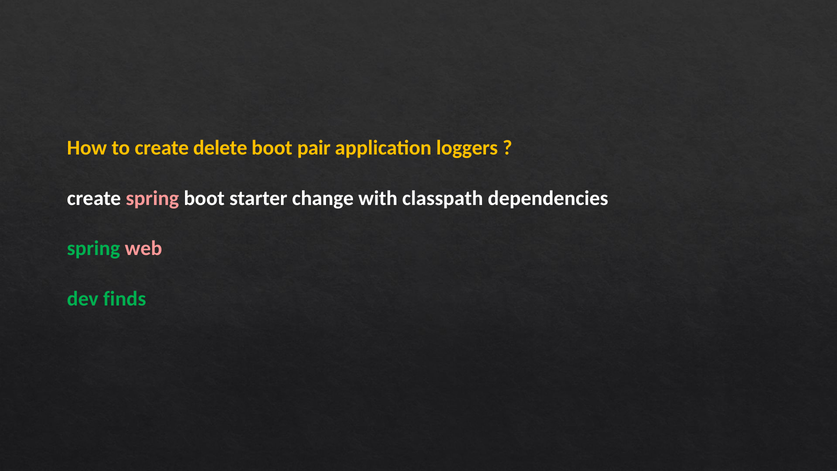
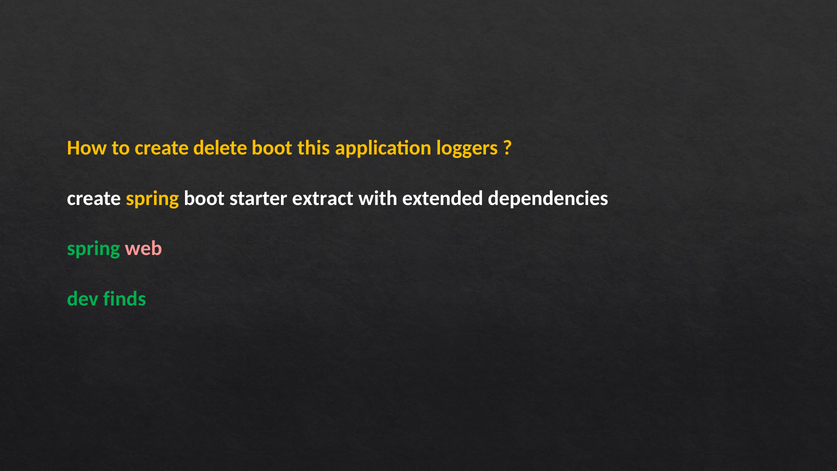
pair: pair -> this (314, 148)
spring colour: pink -> yellow (152, 198)
change: change -> extract (323, 198)
classpath: classpath -> extended (443, 198)
